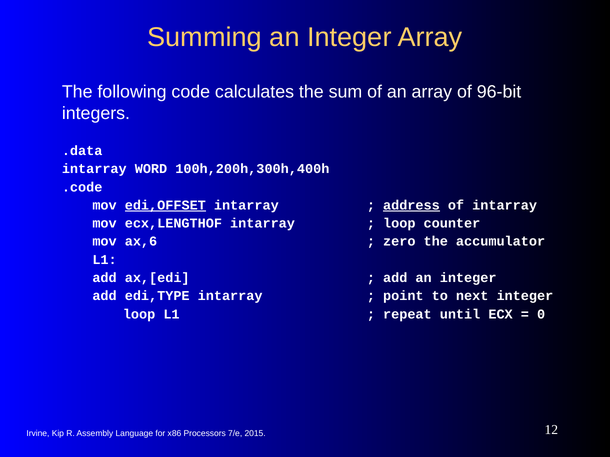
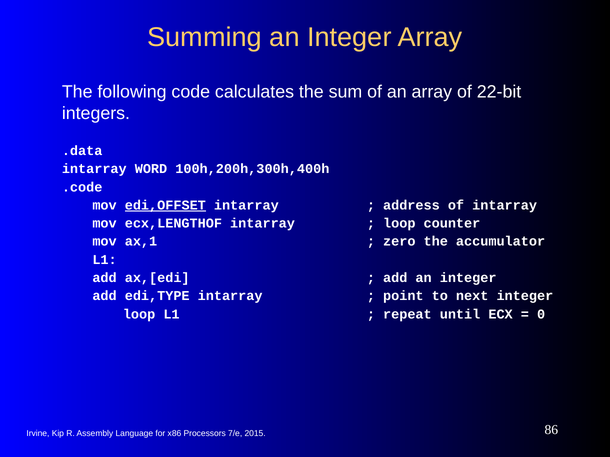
96-bit: 96-bit -> 22-bit (499, 92)
address underline: present -> none (411, 205)
ax,6: ax,6 -> ax,1 (141, 242)
12: 12 -> 86 (551, 430)
